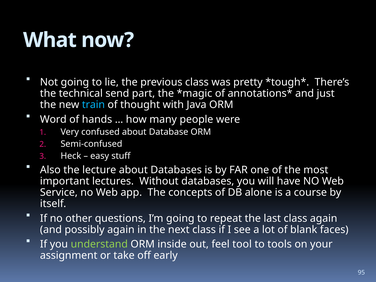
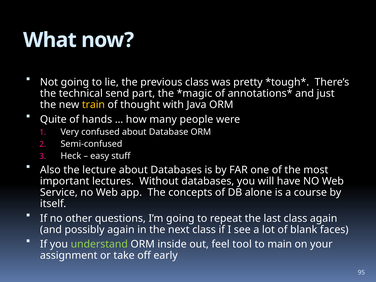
train colour: light blue -> yellow (93, 105)
Word: Word -> Quite (53, 119)
tools: tools -> main (280, 244)
